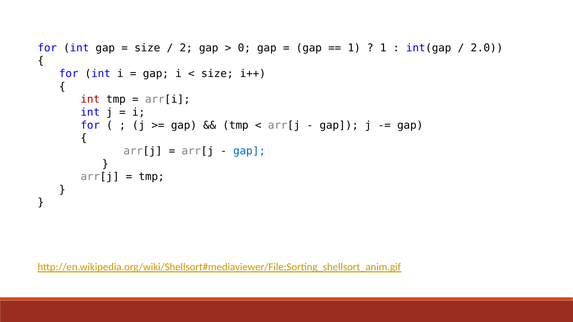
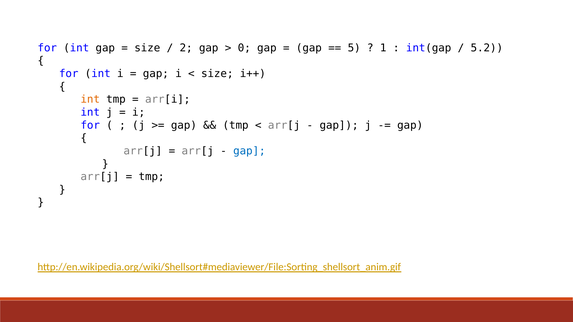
1: 1 -> 5 (354, 48)
2.0: 2.0 -> 5.2 (487, 48)
int colour: red -> orange (90, 100)
